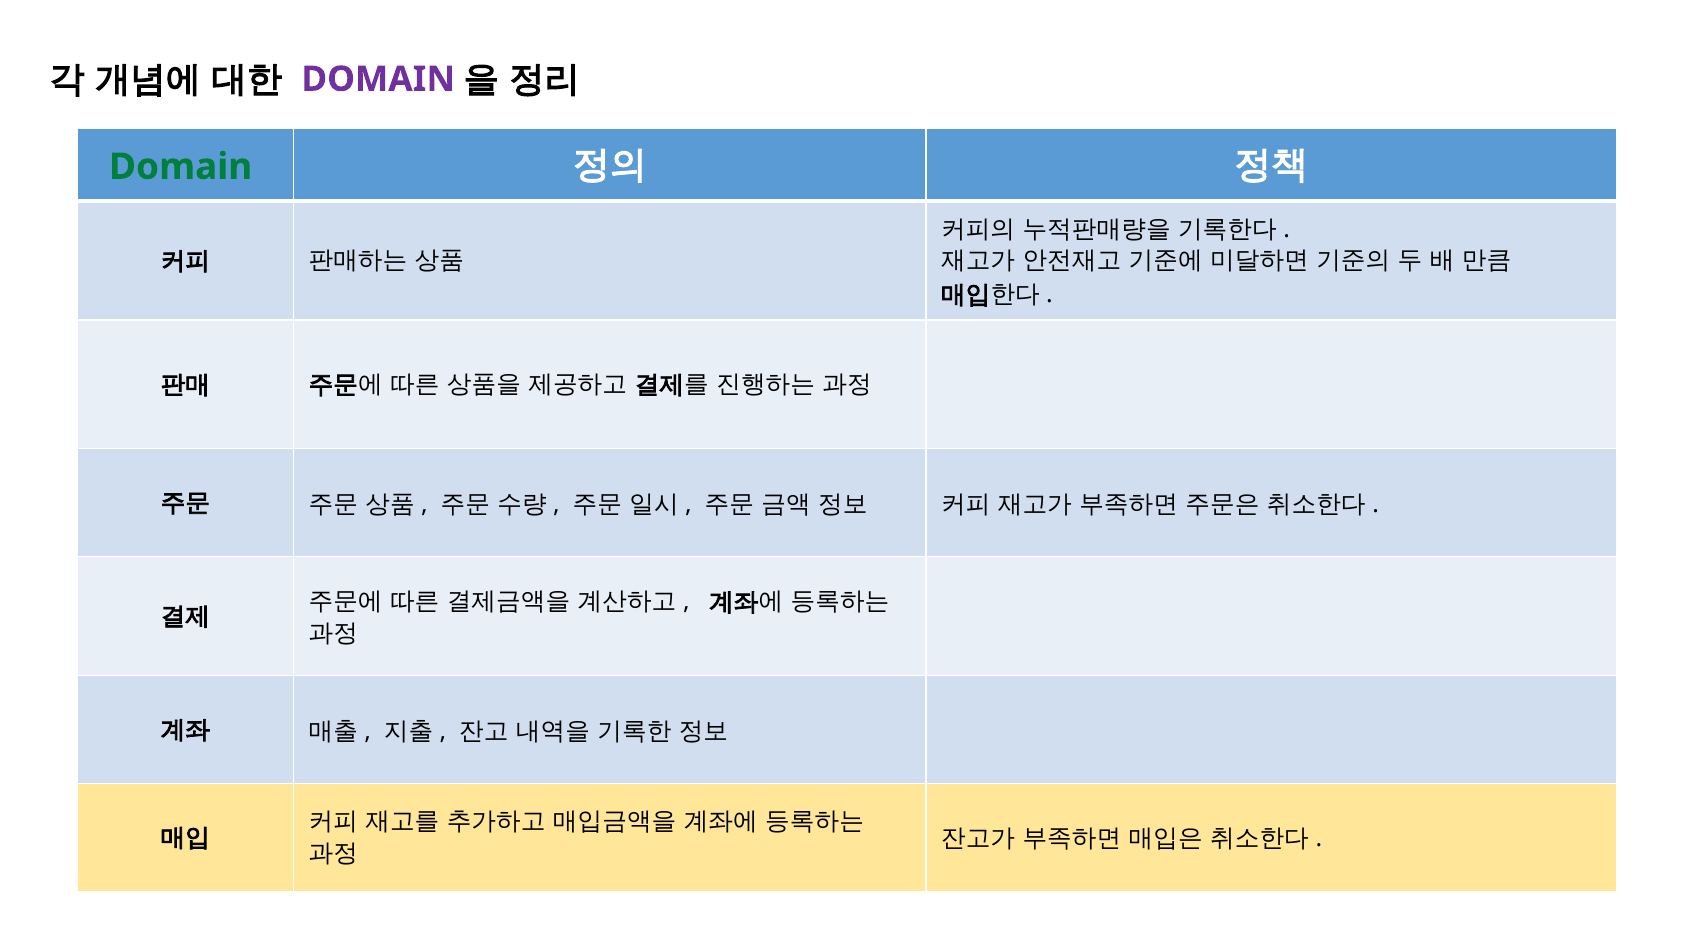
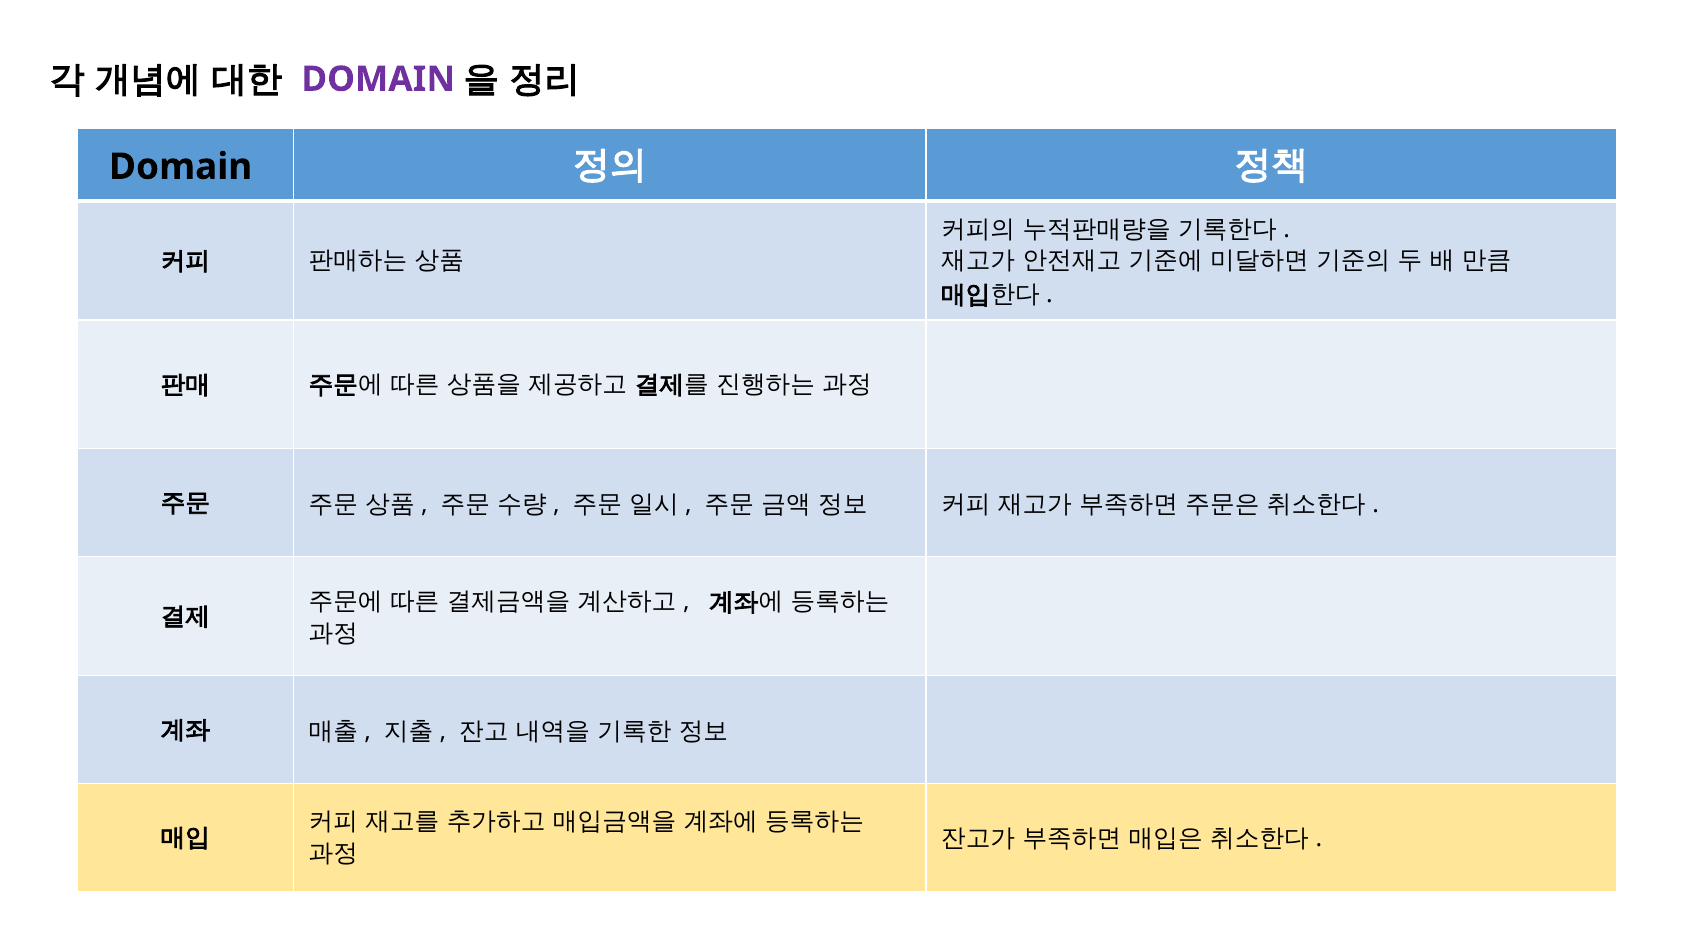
Domain colour: green -> black (181, 167)
